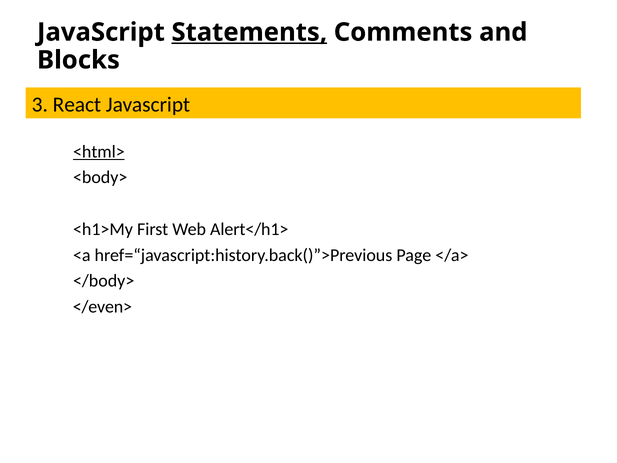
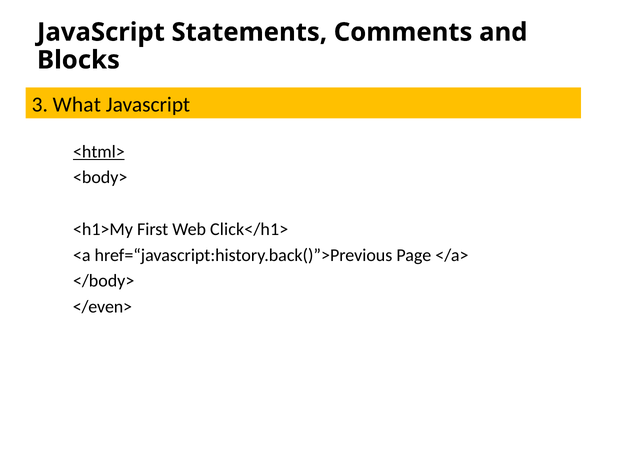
Statements underline: present -> none (249, 32)
React: React -> What (77, 105)
Alert</h1>: Alert</h1> -> Click</h1> (249, 229)
